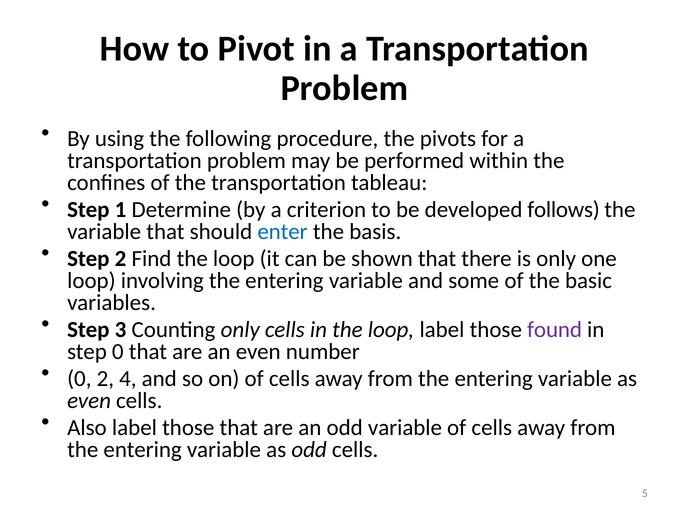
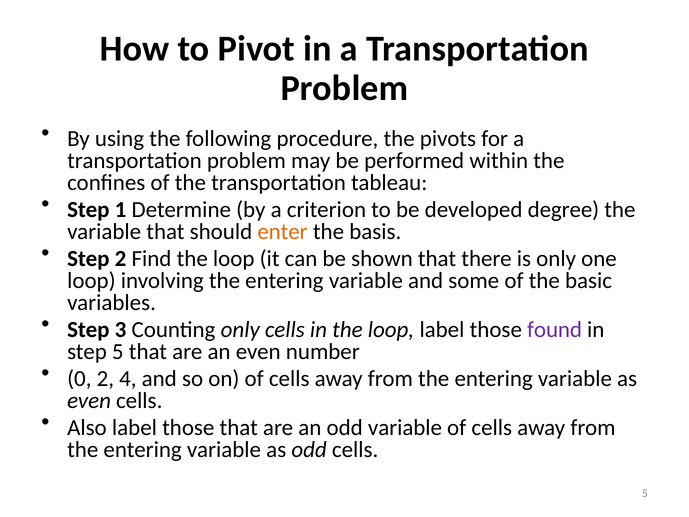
follows: follows -> degree (563, 210)
enter colour: blue -> orange (282, 232)
step 0: 0 -> 5 (118, 352)
